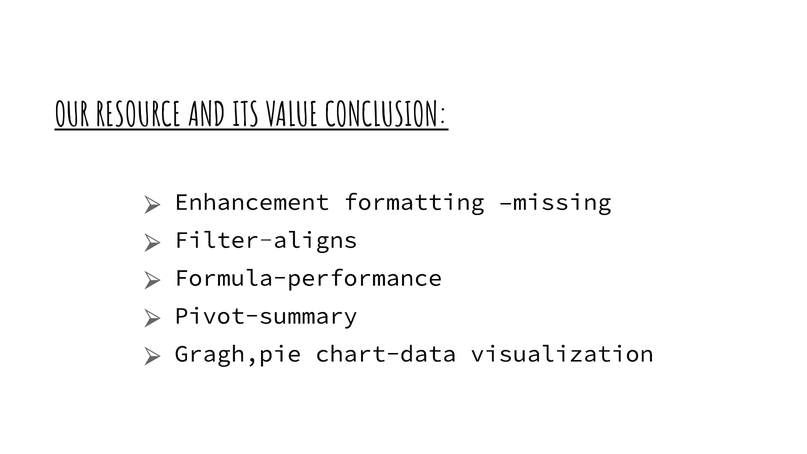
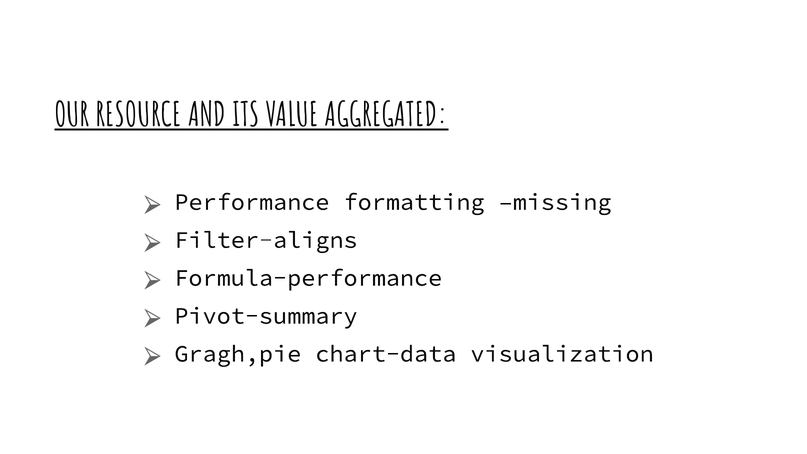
CONCLUSION: CONCLUSION -> AGGREGATED (386, 115)
Enhancement: Enhancement -> Performance (252, 202)
